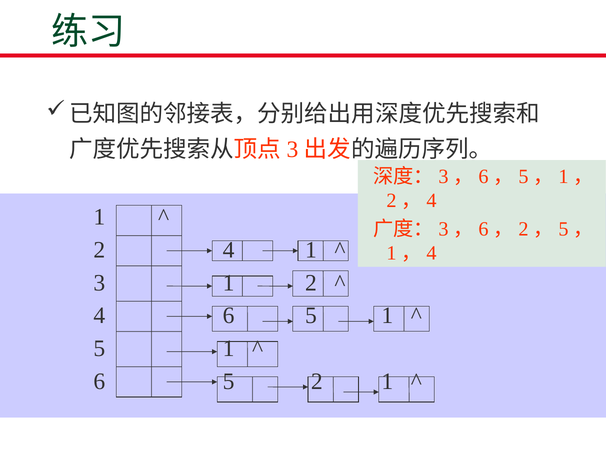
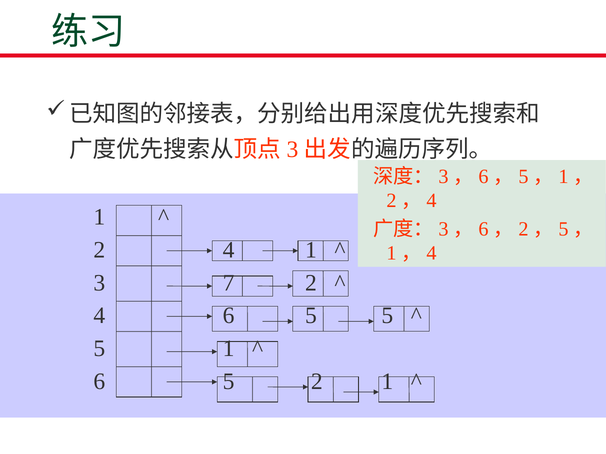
3 1: 1 -> 7 (229, 283)
6 5 1: 1 -> 5 (387, 316)
